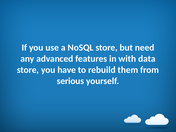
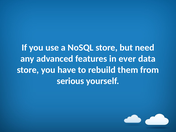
with: with -> ever (127, 59)
